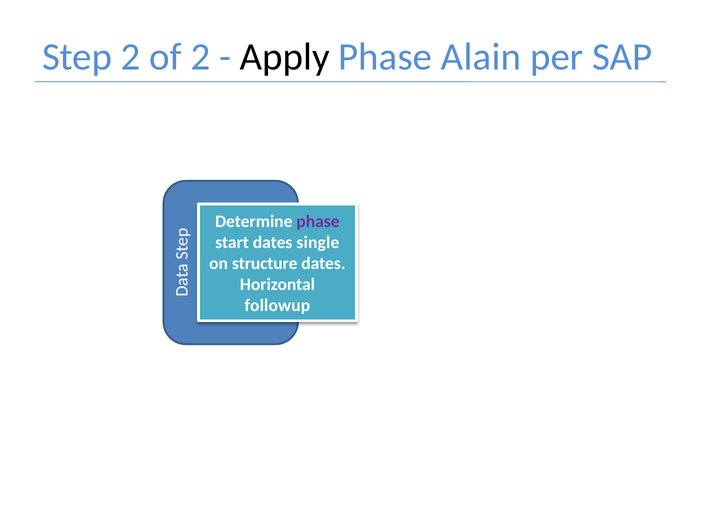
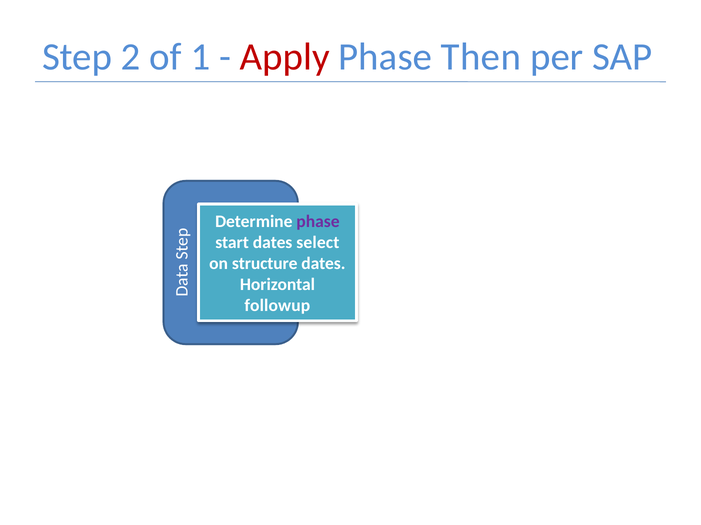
of 2: 2 -> 1 (200, 57)
Apply colour: black -> red (285, 57)
Alain: Alain -> Then (481, 57)
single: single -> select (318, 243)
